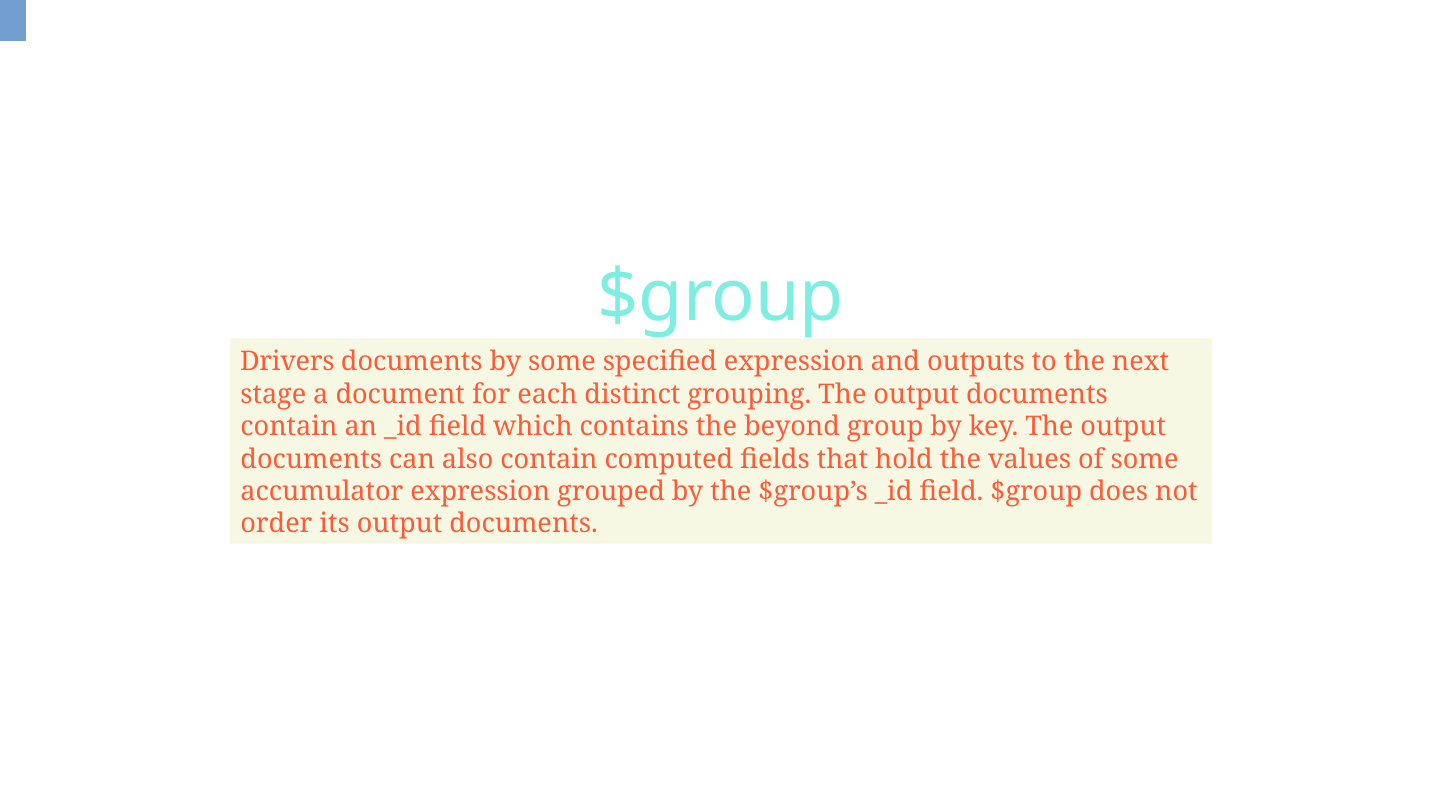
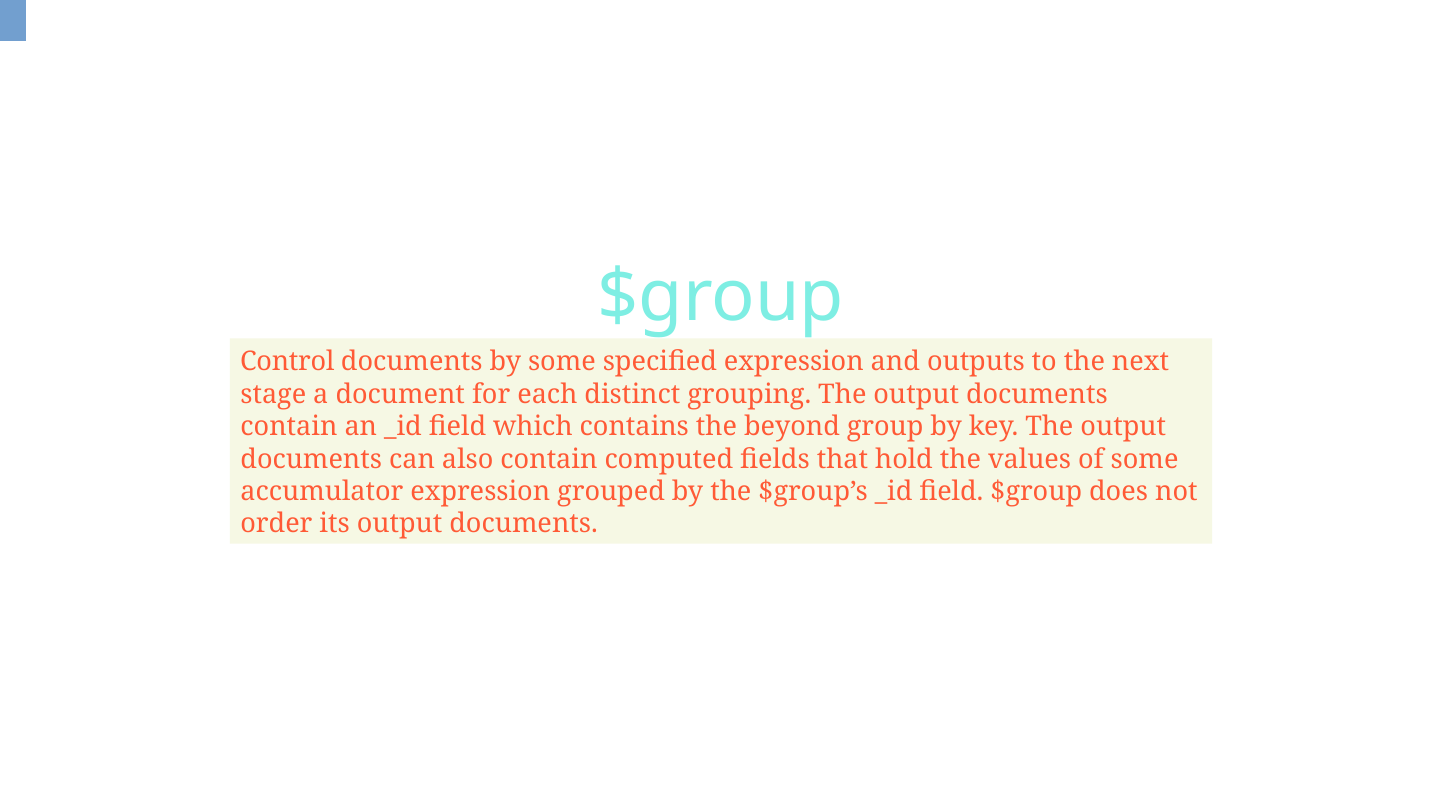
Drivers: Drivers -> Control (287, 362)
